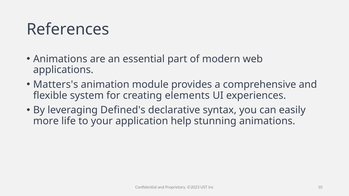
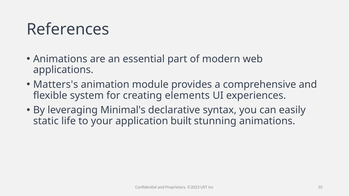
Defined's: Defined's -> Minimal's (123, 110)
more: more -> static (46, 121)
help: help -> built (181, 121)
